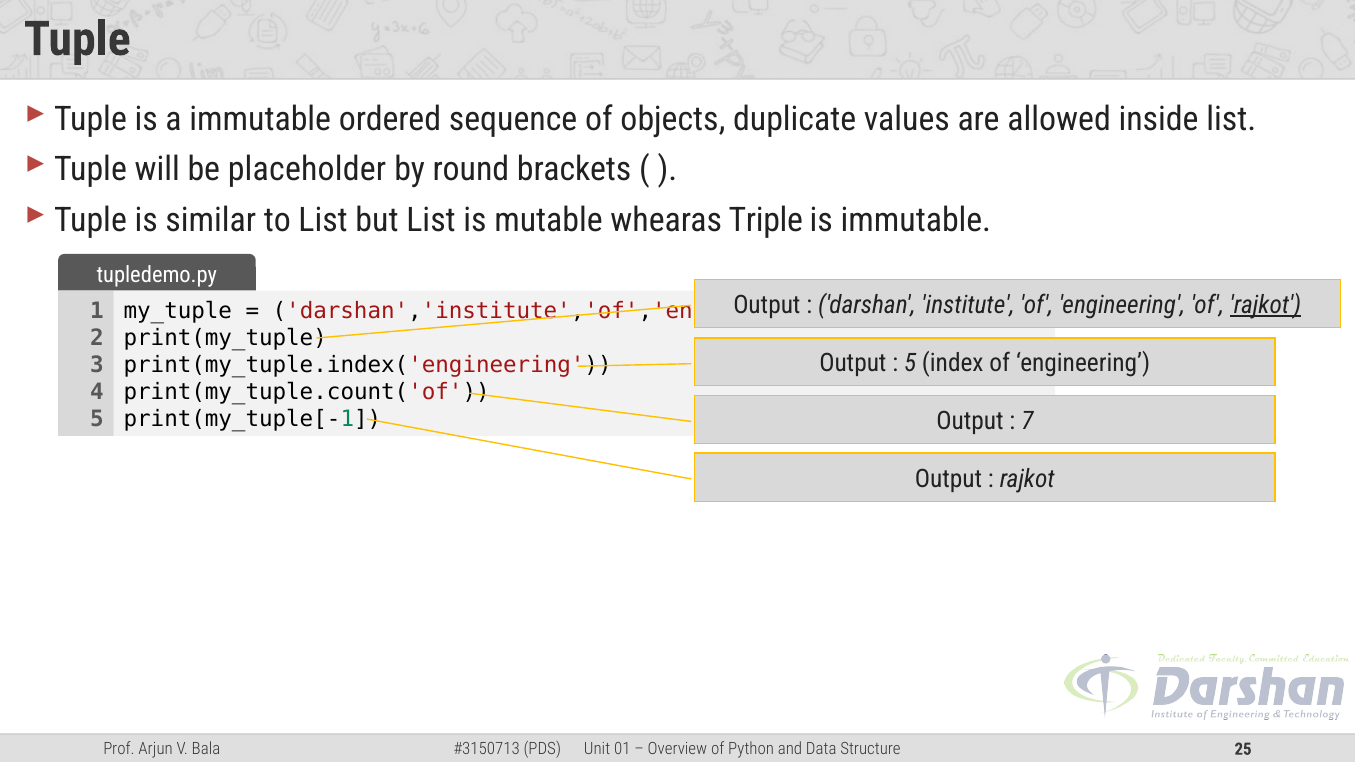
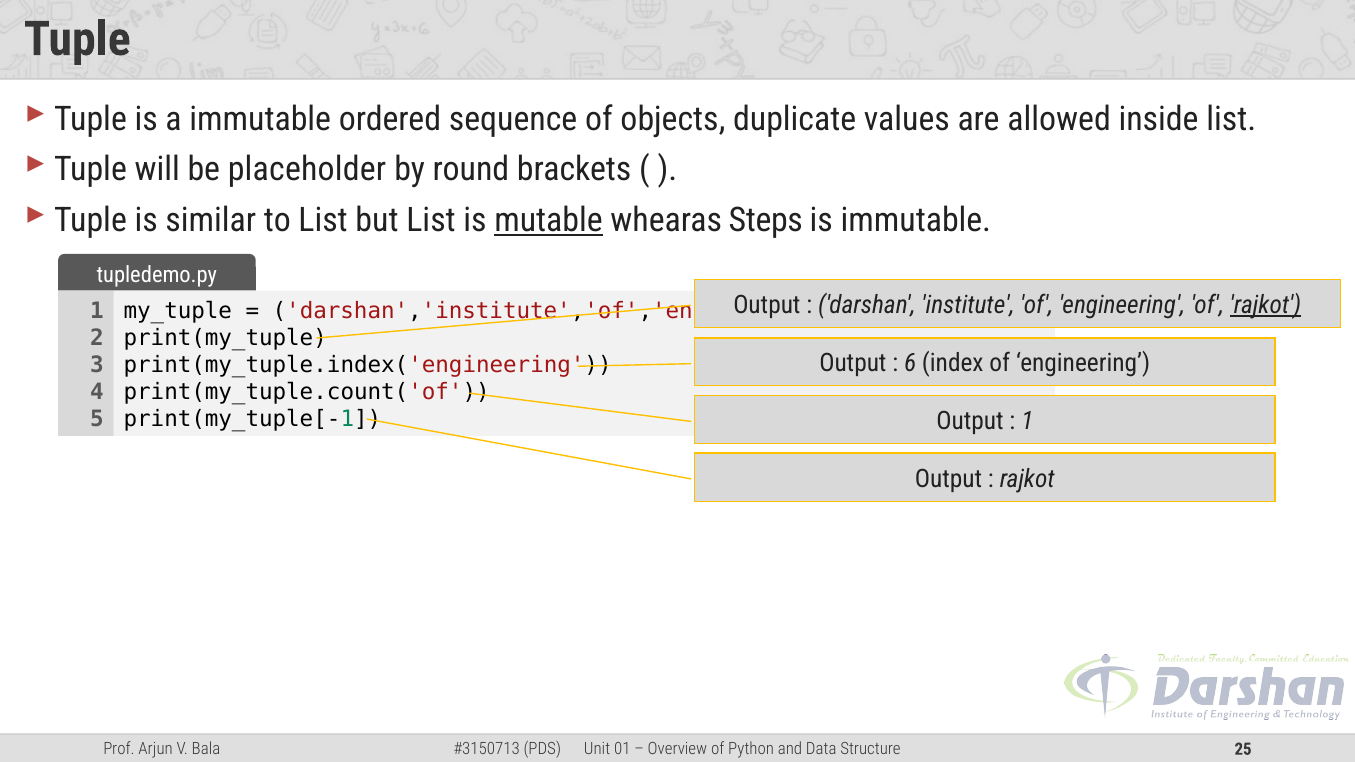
mutable underline: none -> present (549, 221)
Triple: Triple -> Steps (766, 221)
5: 5 -> 6 (910, 364)
7: 7 -> 1 (1027, 421)
